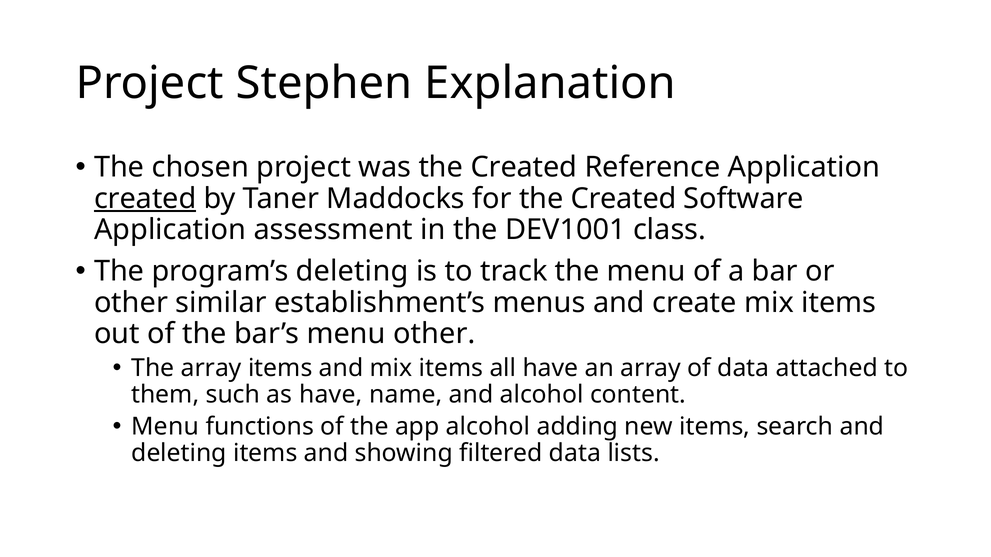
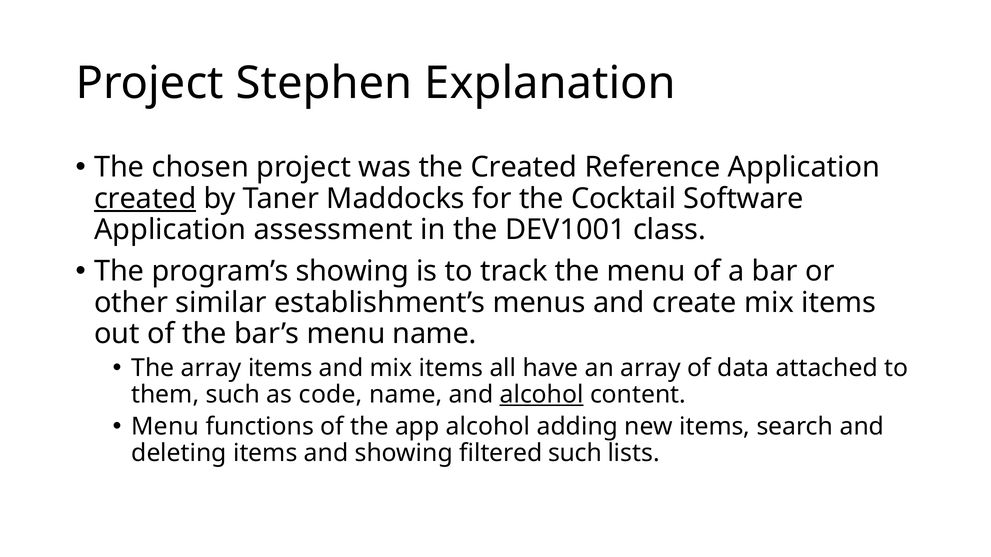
for the Created: Created -> Cocktail (624, 199)
program’s deleting: deleting -> showing (352, 272)
menu other: other -> name (434, 334)
as have: have -> code (331, 395)
alcohol underline: none -> present (542, 395)
filtered data: data -> such (575, 454)
